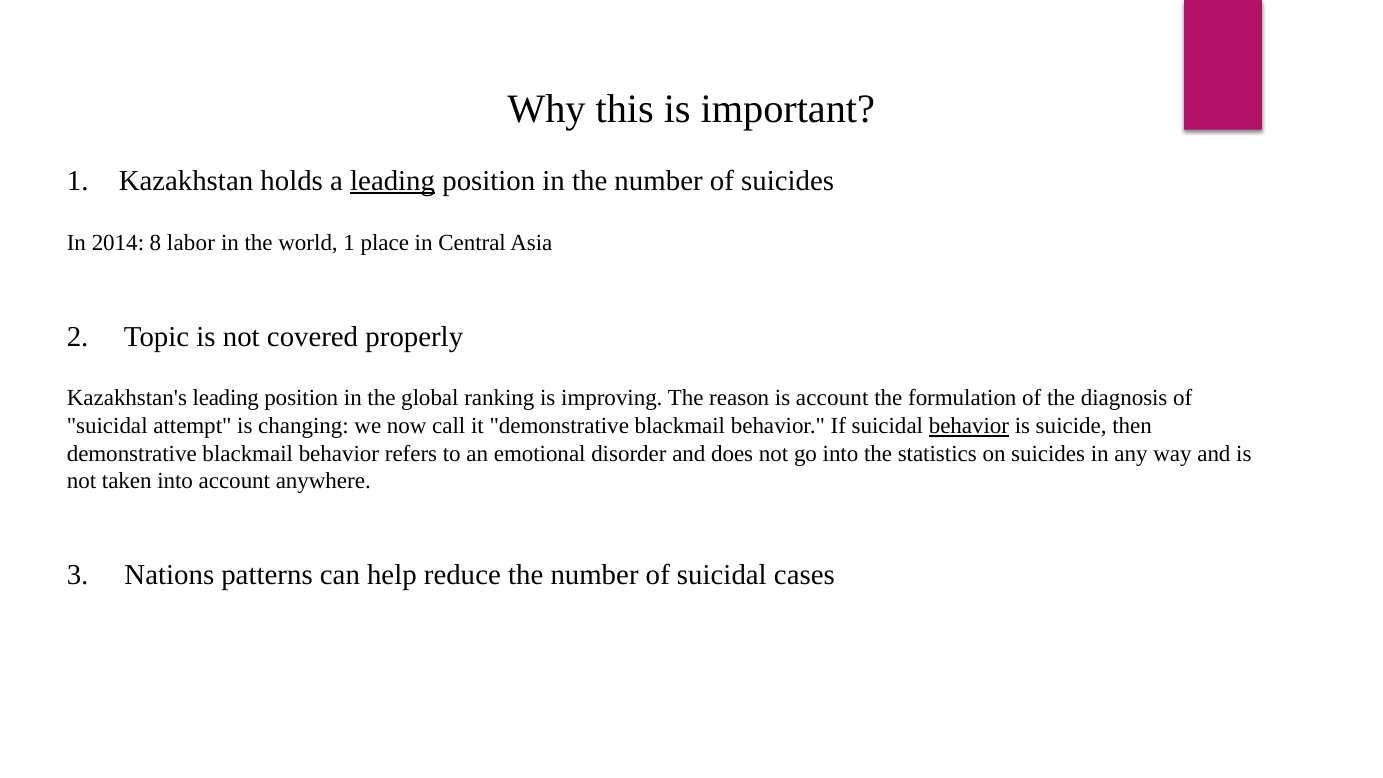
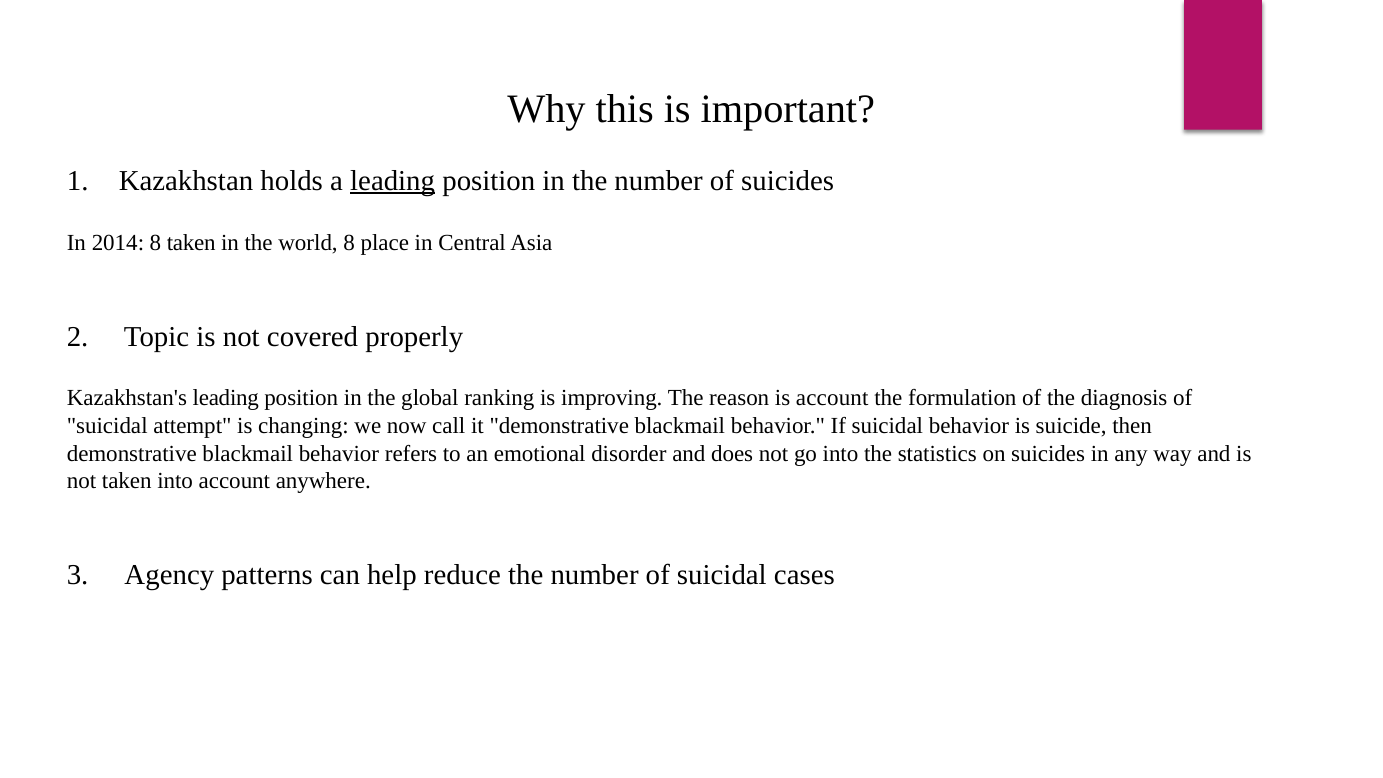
8 labor: labor -> taken (191, 243)
world 1: 1 -> 8 (349, 243)
behavior underline: present -> none (969, 426)
Nations: Nations -> Agency (169, 575)
